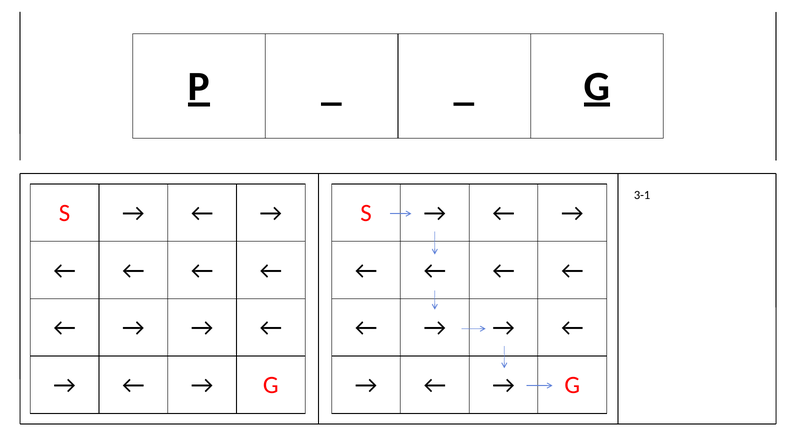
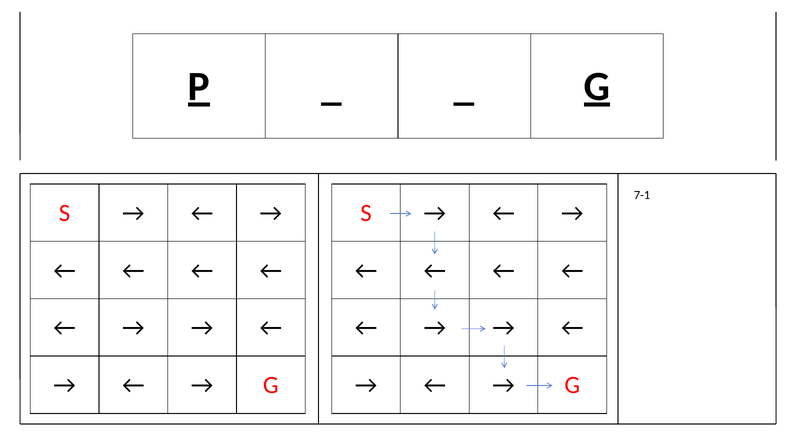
3-1: 3-1 -> 7-1 (642, 195)
